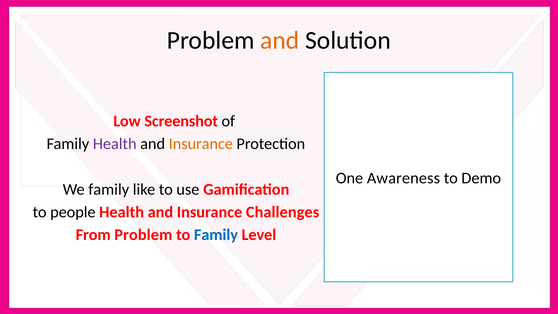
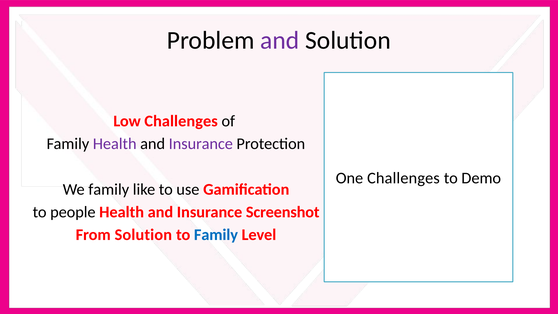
and colour: orange -> purple (280, 41)
Low Screenshot: Screenshot -> Challenges (181, 121)
Insurance colour: orange -> purple (201, 144)
One Awareness: Awareness -> Challenges (403, 178)
Challenges: Challenges -> Screenshot (283, 212)
From Problem: Problem -> Solution (143, 235)
